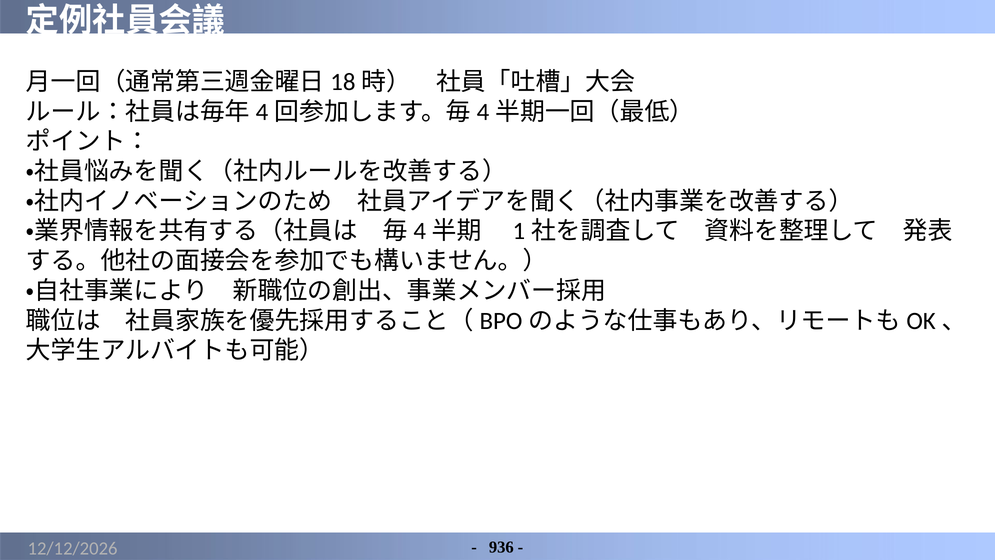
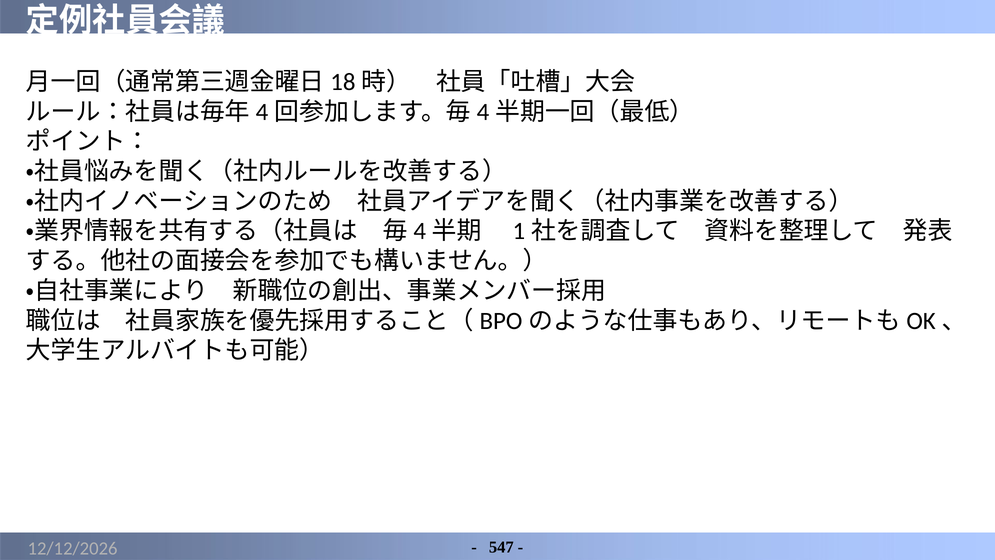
936: 936 -> 547 (501, 547)
